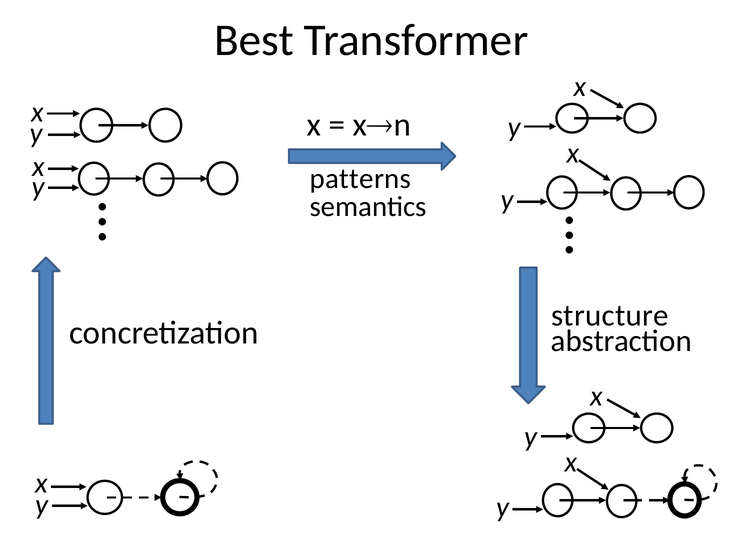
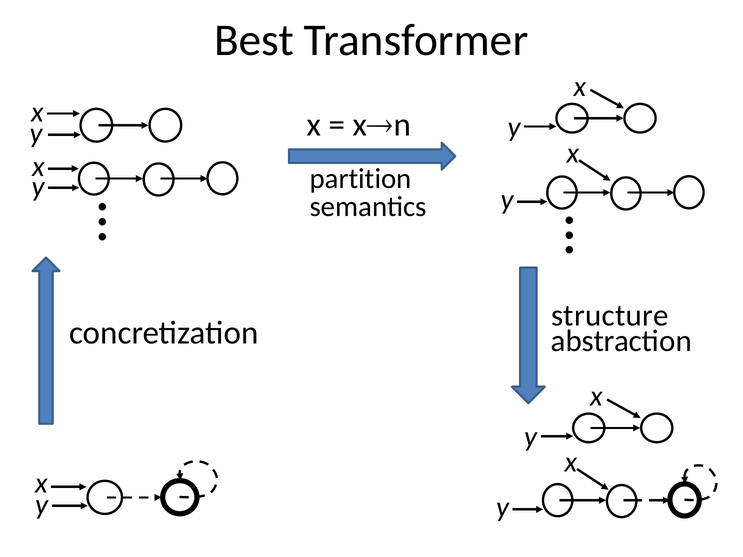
patterns: patterns -> partition (361, 179)
